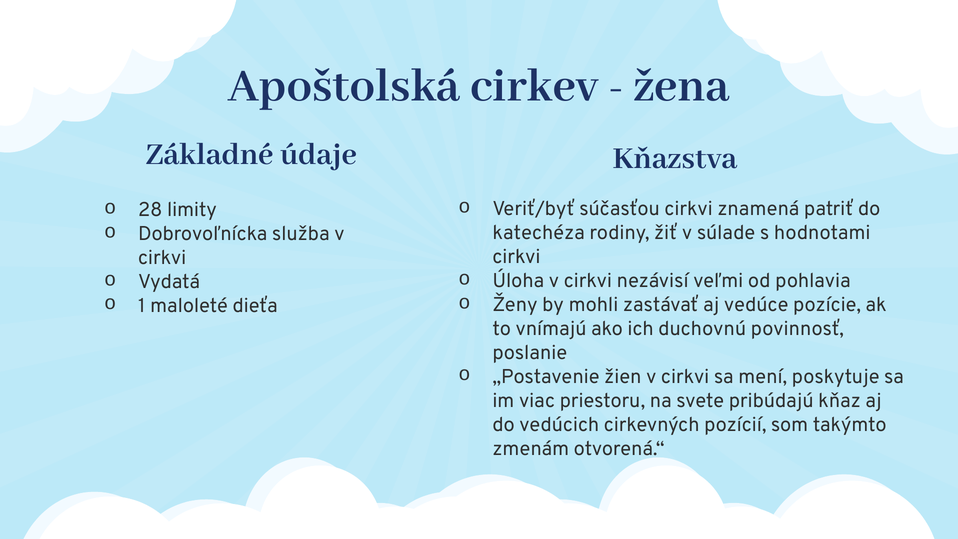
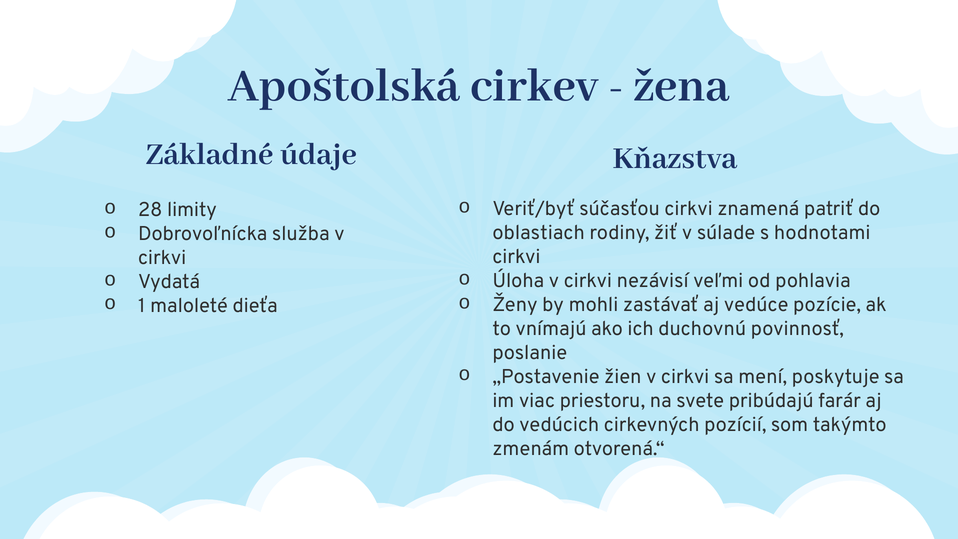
katechéza: katechéza -> oblastiach (539, 233)
kňaz: kňaz -> farár (840, 400)
